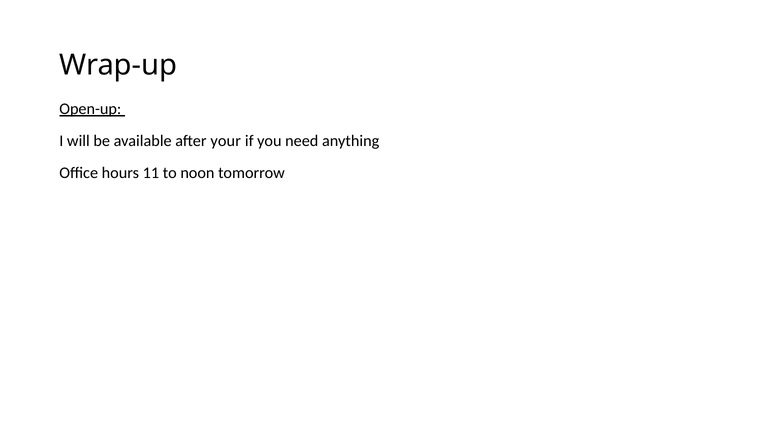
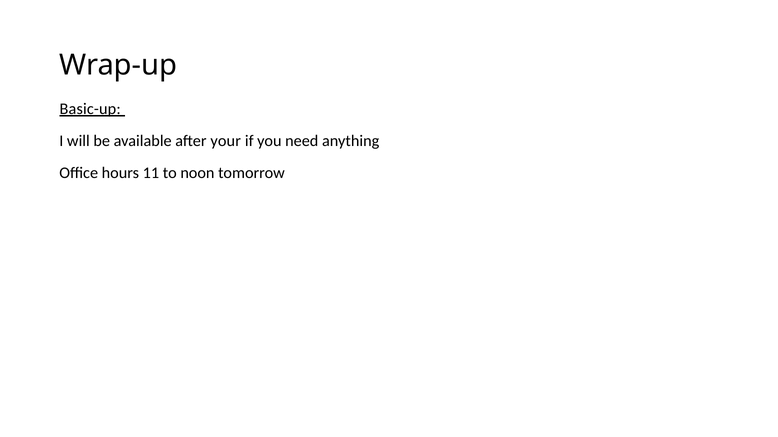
Open-up: Open-up -> Basic-up (90, 109)
